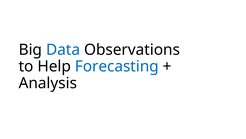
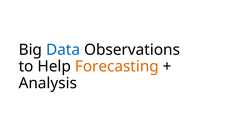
Forecasting colour: blue -> orange (117, 66)
